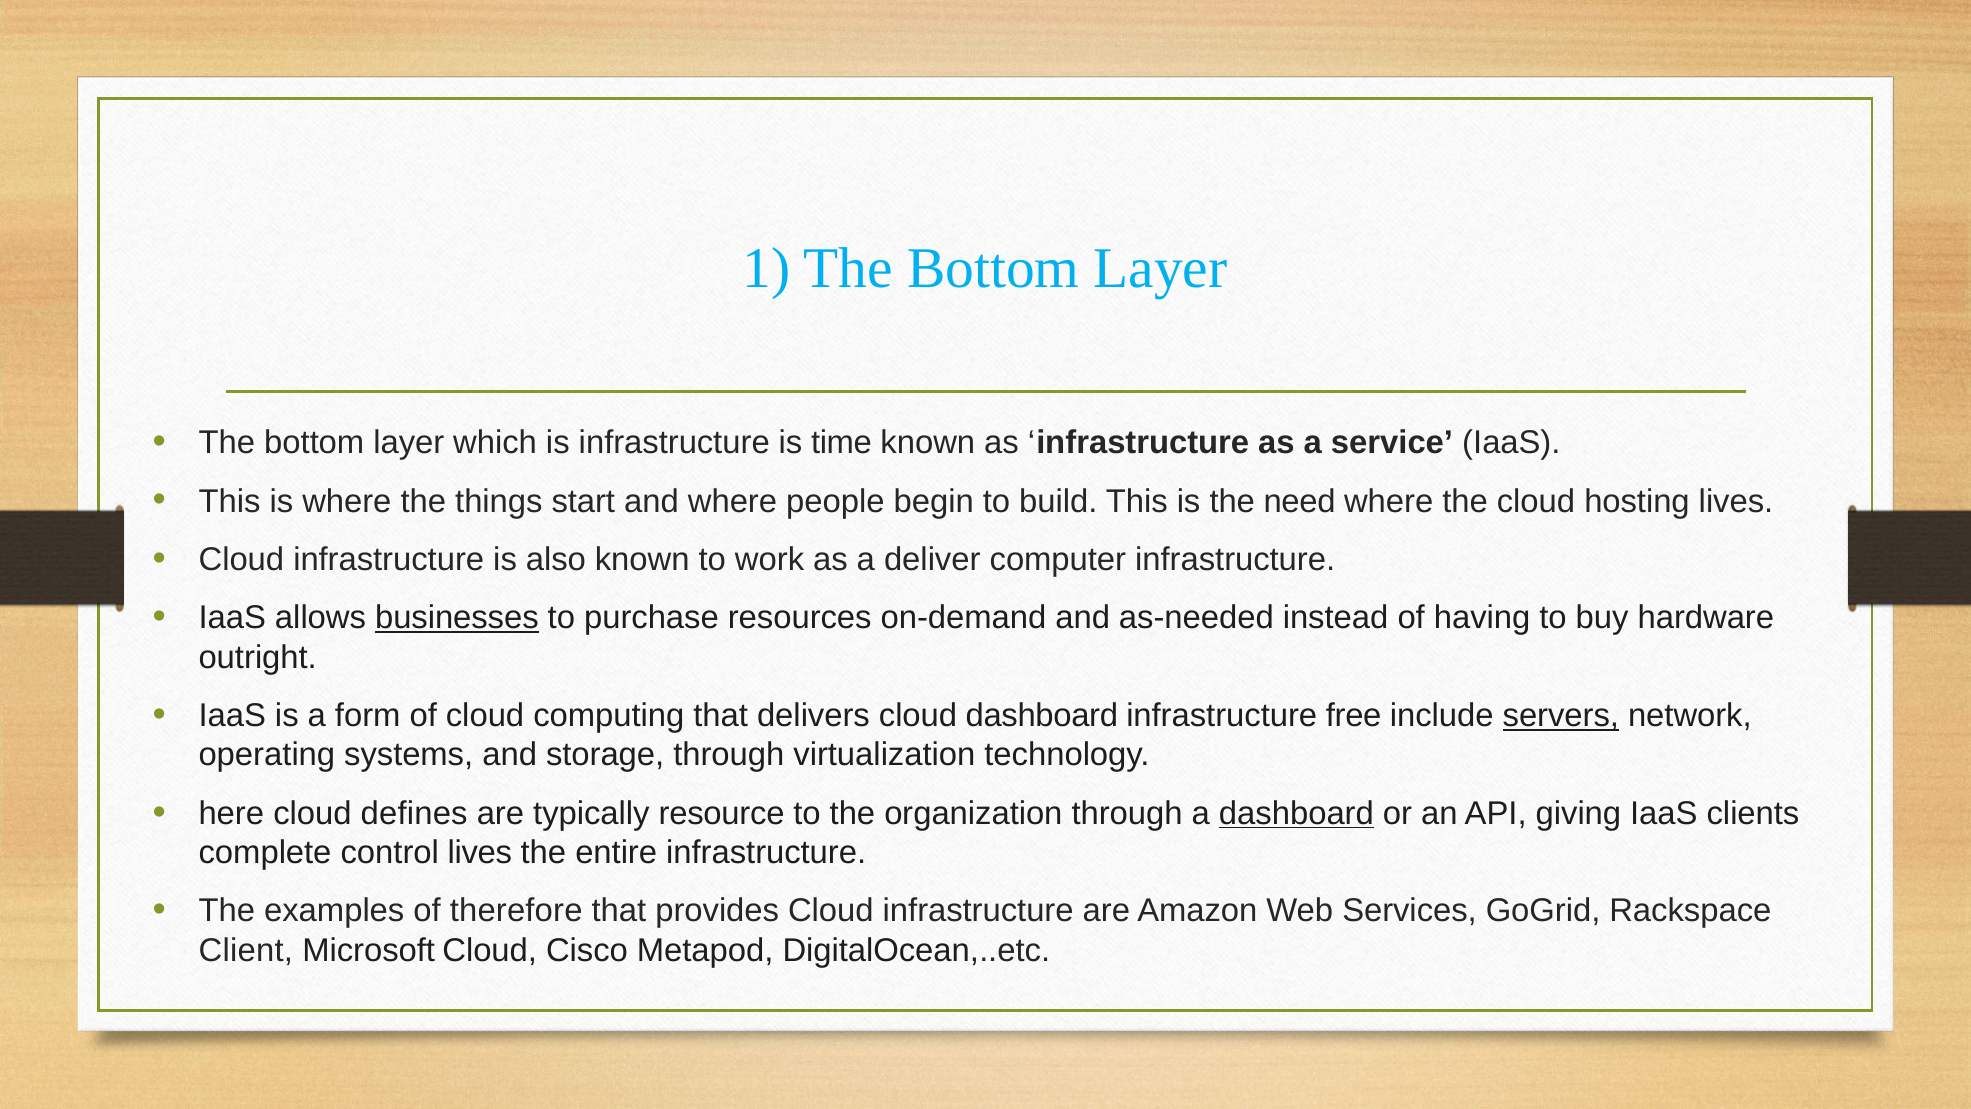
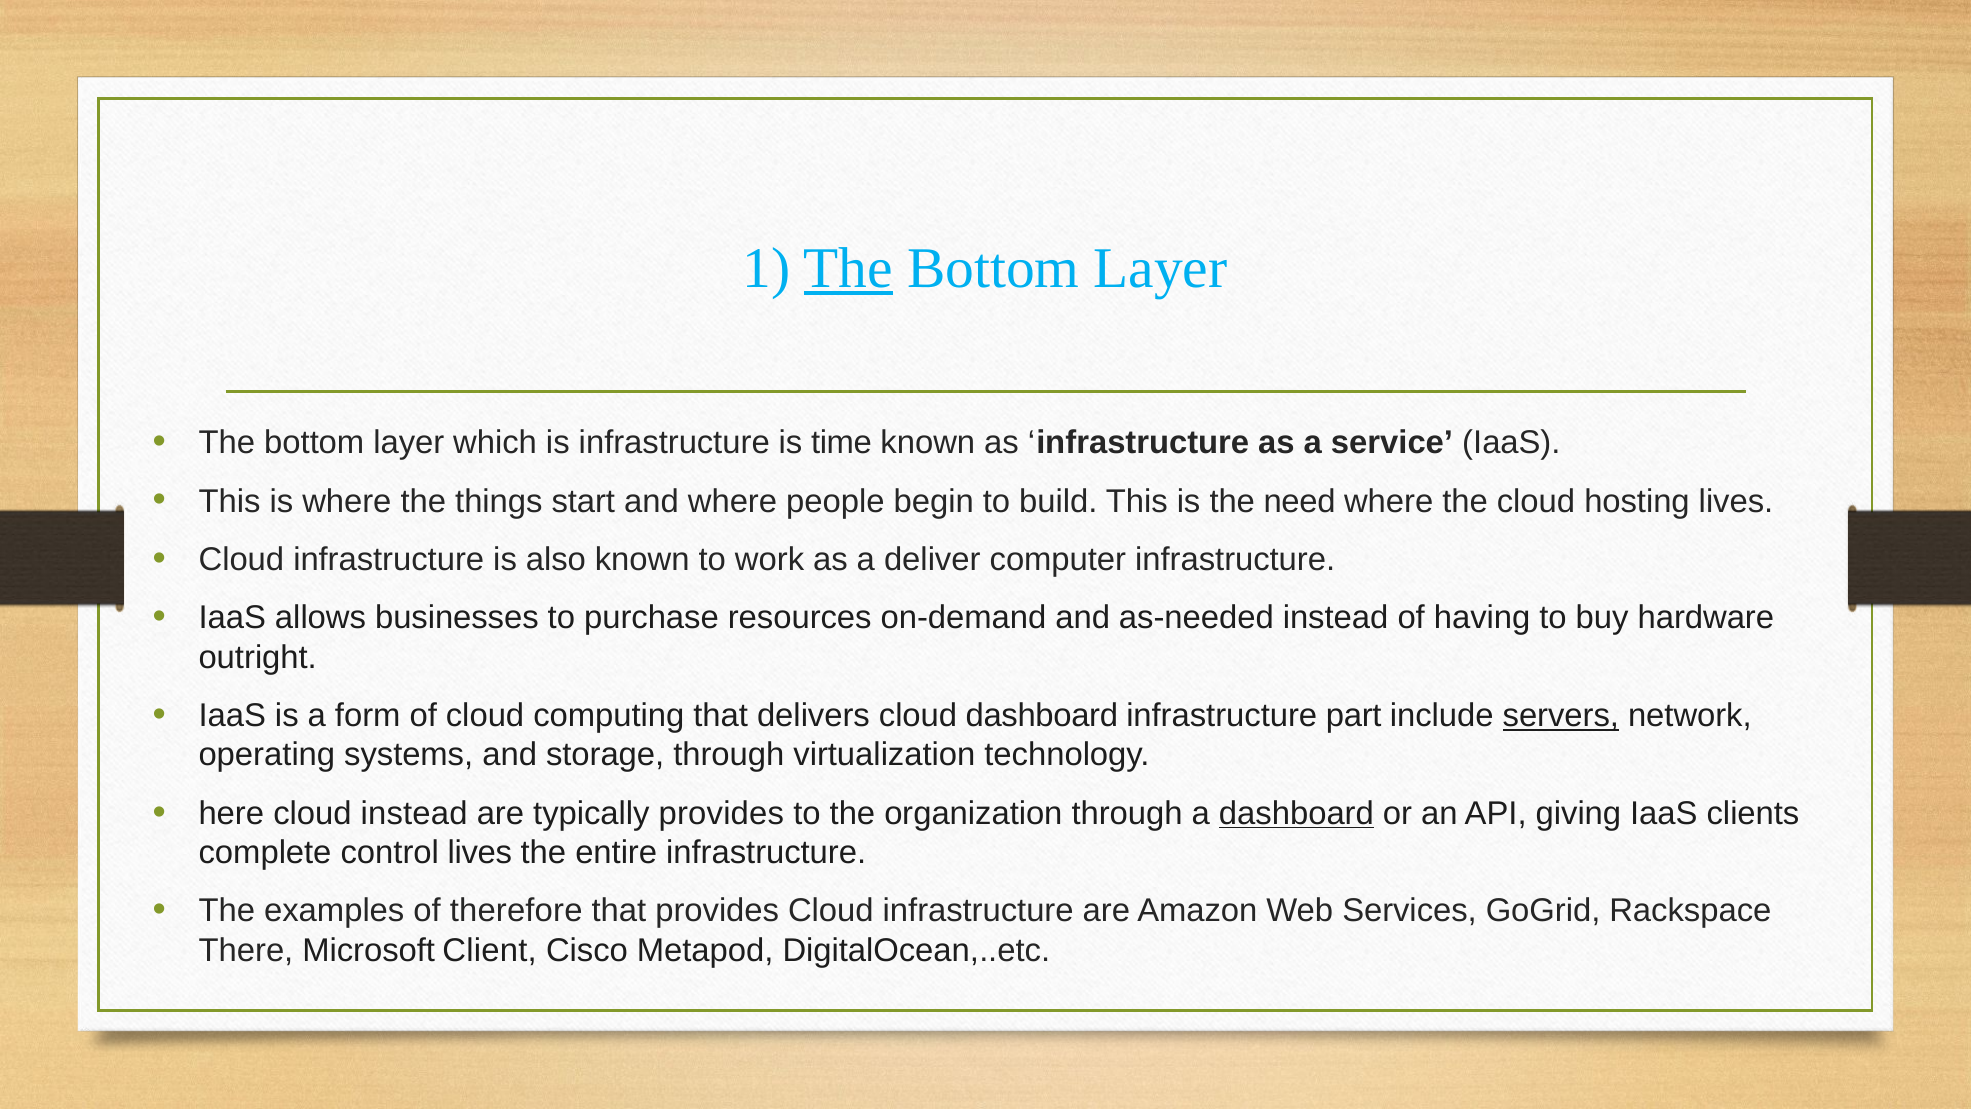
The underline: none -> present (849, 268)
businesses underline: present -> none (457, 618)
free: free -> part (1354, 715)
cloud defines: defines -> instead (414, 813)
typically resource: resource -> provides (721, 813)
Client: Client -> There (246, 950)
Microsoft Cloud: Cloud -> Client (490, 950)
